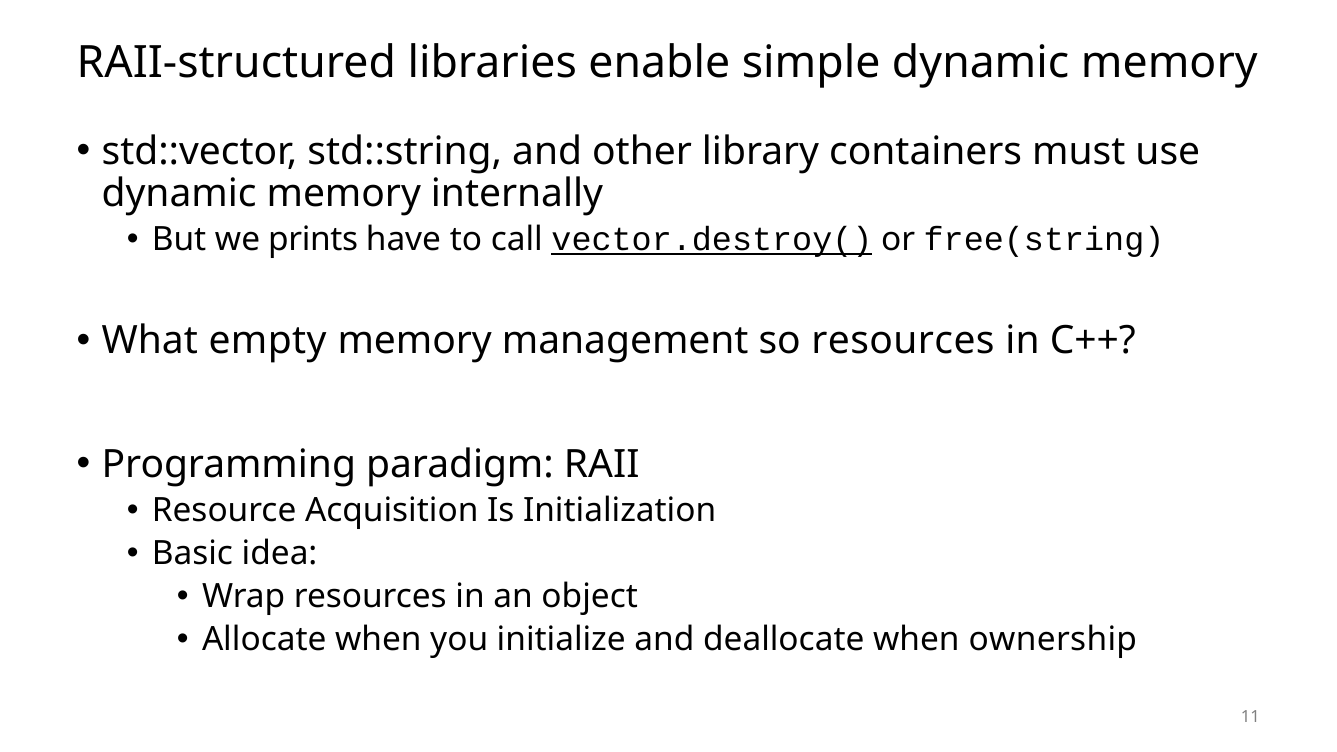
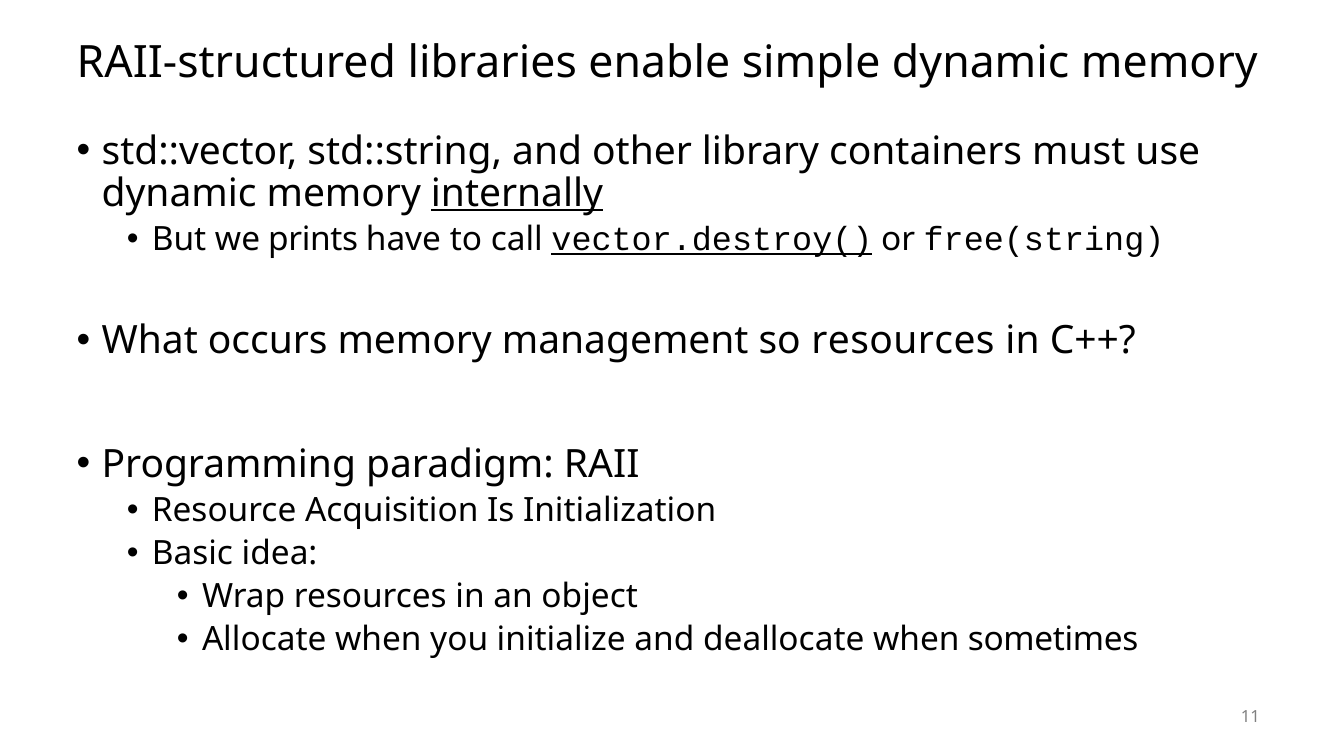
internally underline: none -> present (517, 193)
empty: empty -> occurs (268, 341)
ownership: ownership -> sometimes (1053, 639)
